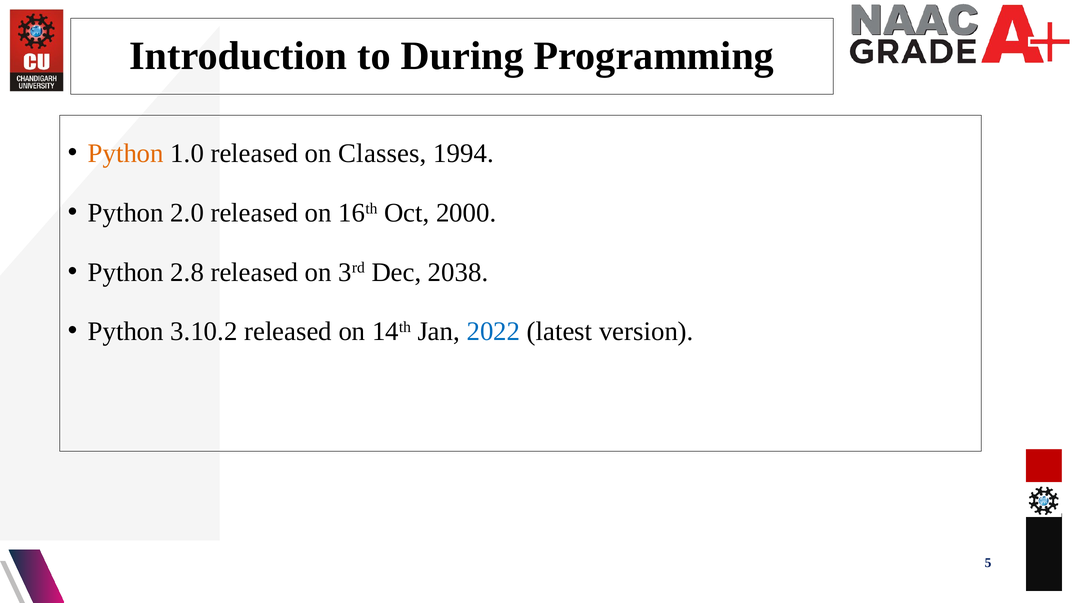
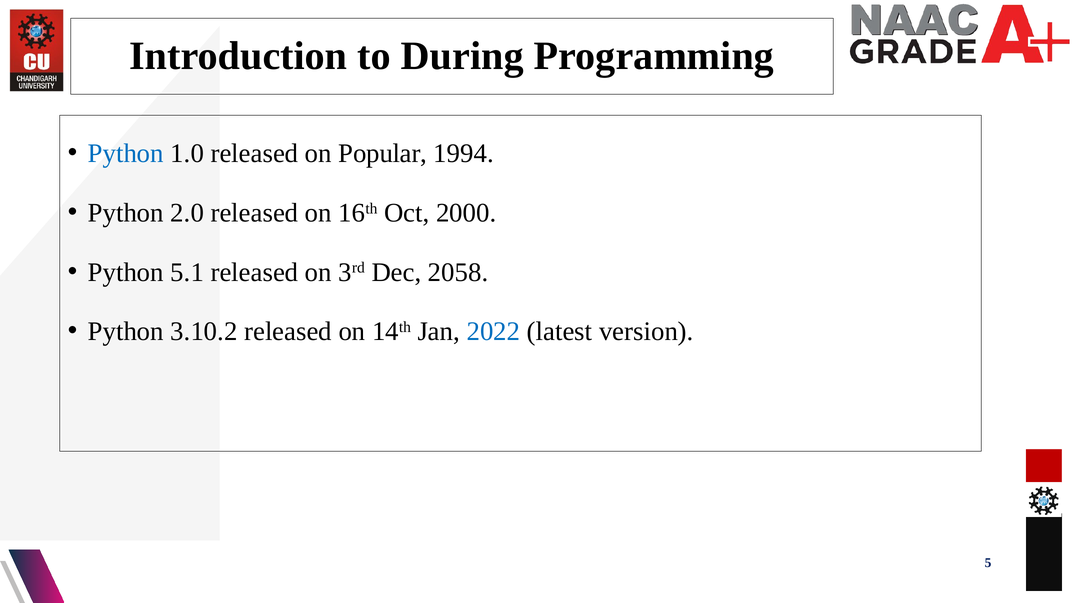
Python colour: orange -> blue (126, 153)
Classes: Classes -> Popular (383, 153)
2.8: 2.8 -> 5.1 (187, 272)
2038: 2038 -> 2058 (458, 272)
